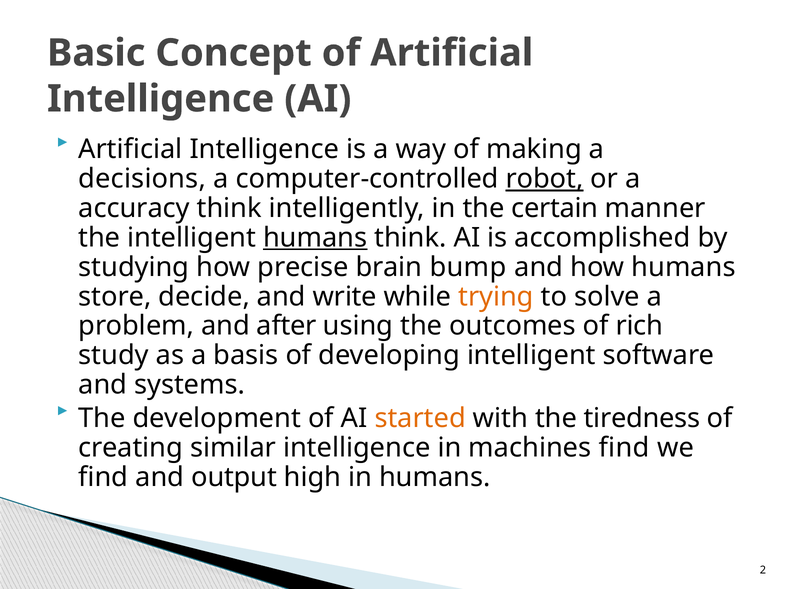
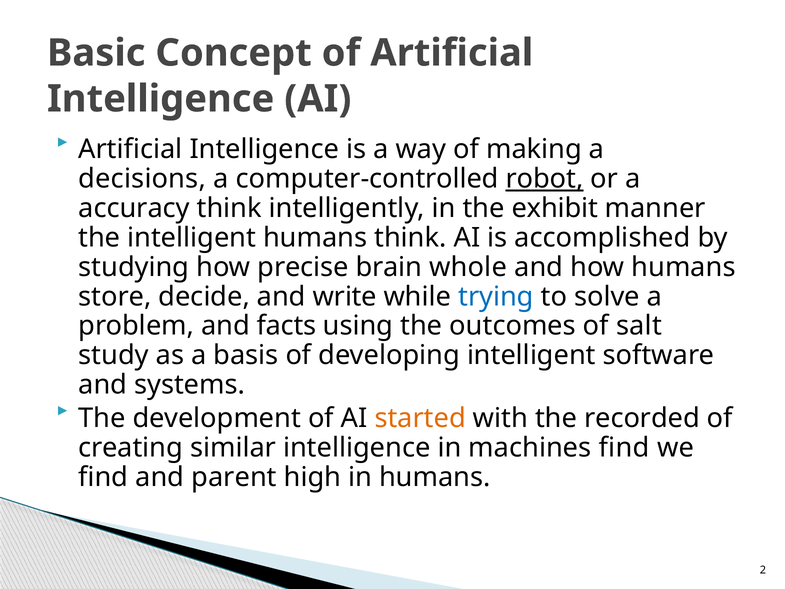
certain: certain -> exhibit (555, 208)
humans underline: present -> none (315, 238)
bump: bump -> whole (468, 267)
trying colour: orange -> blue (496, 296)
after: after -> facts (287, 326)
rich: rich -> salt (639, 326)
tiredness: tiredness -> recorded (642, 418)
output: output -> parent (234, 477)
